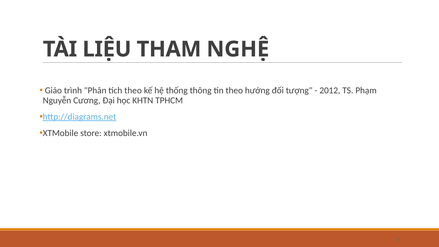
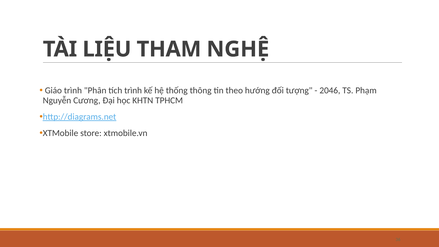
tích theo: theo -> trình (133, 90)
2012: 2012 -> 2046 (330, 90)
